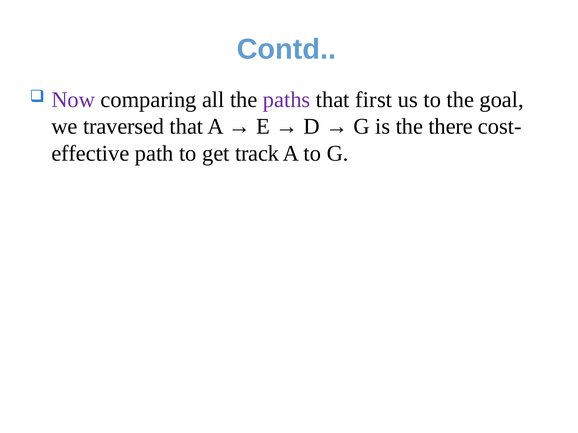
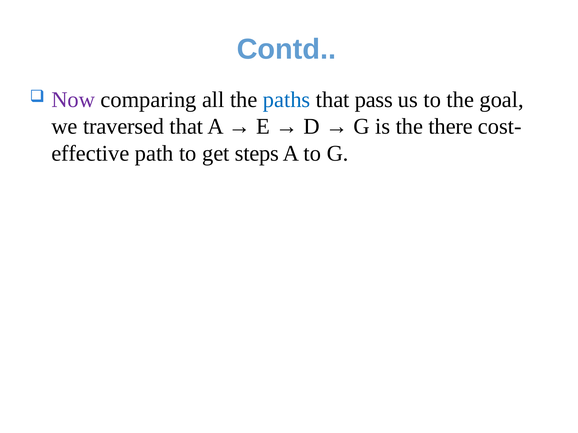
paths colour: purple -> blue (287, 100)
first: first -> pass (374, 100)
track: track -> steps (257, 154)
